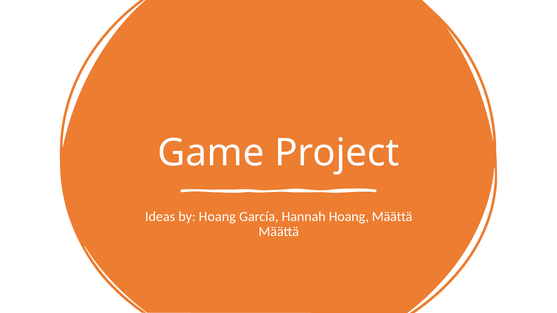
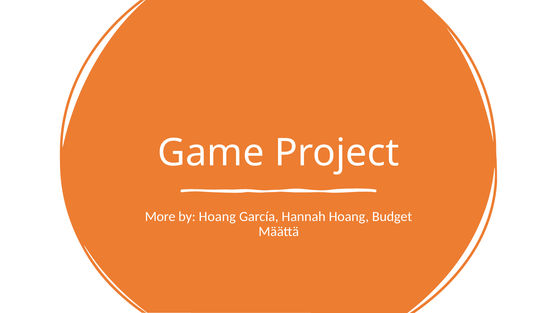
Ideas: Ideas -> More (160, 217)
Hoang Määttä: Määttä -> Budget (392, 217)
